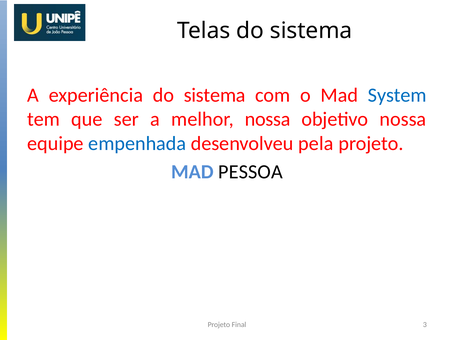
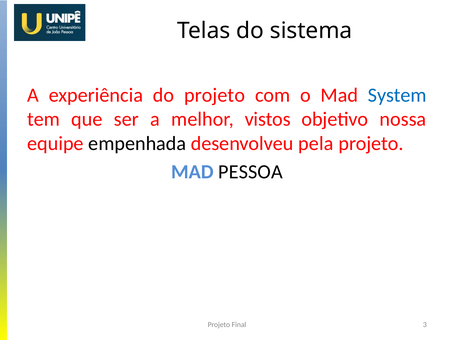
experiência do sistema: sistema -> projeto (215, 95)
melhor nossa: nossa -> vistos (268, 119)
empenhada colour: blue -> black (137, 144)
